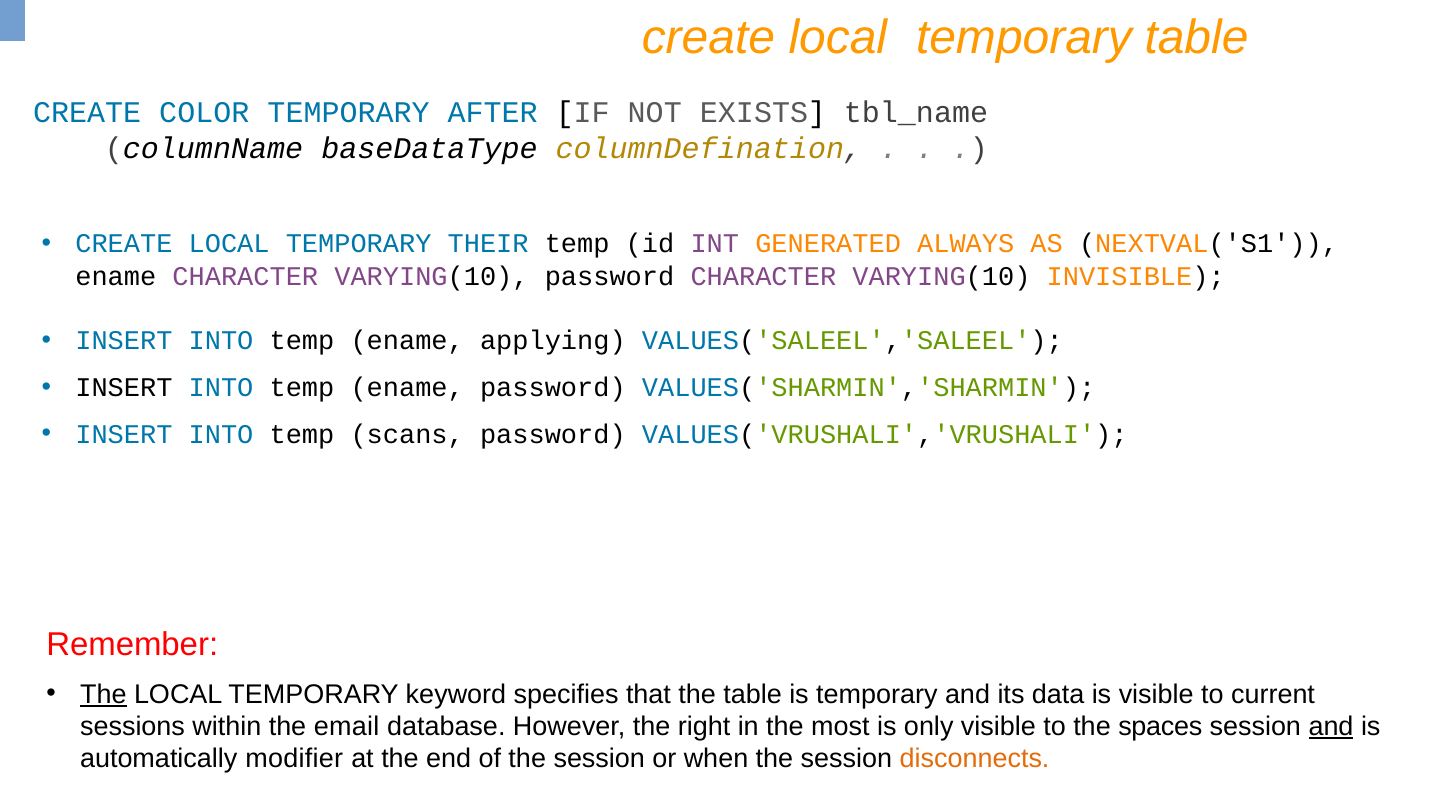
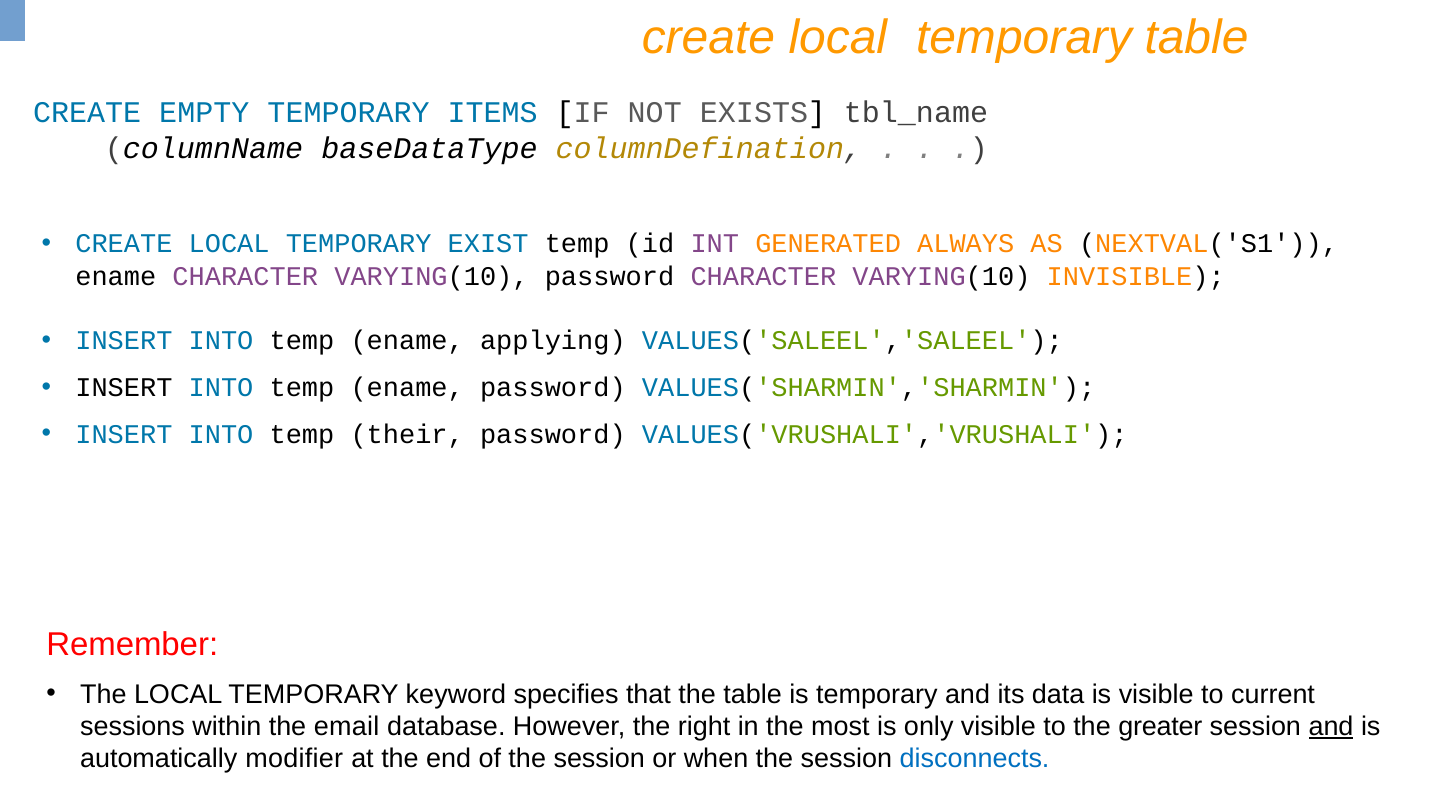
COLOR: COLOR -> EMPTY (204, 113)
AFTER: AFTER -> ITEMS (493, 113)
THEIR: THEIR -> EXIST (488, 244)
scans: scans -> their (407, 435)
The underline: present -> none (103, 695)
spaces: spaces -> greater (1160, 727)
disconnects colour: orange -> blue (975, 759)
